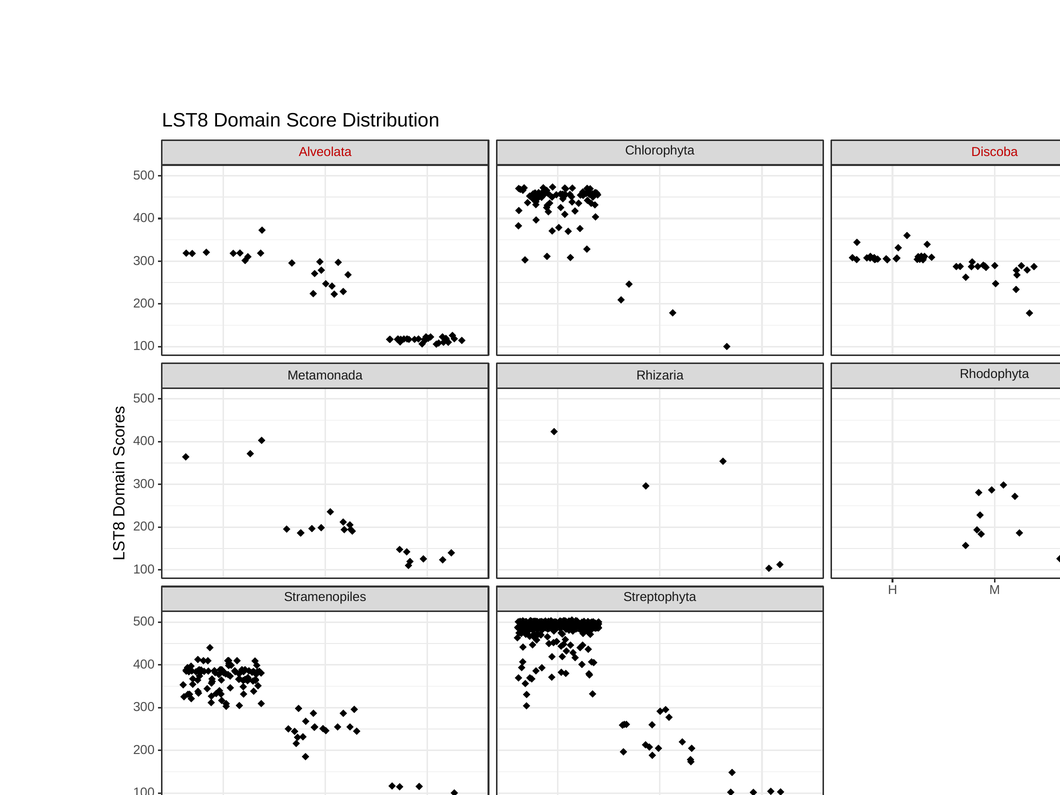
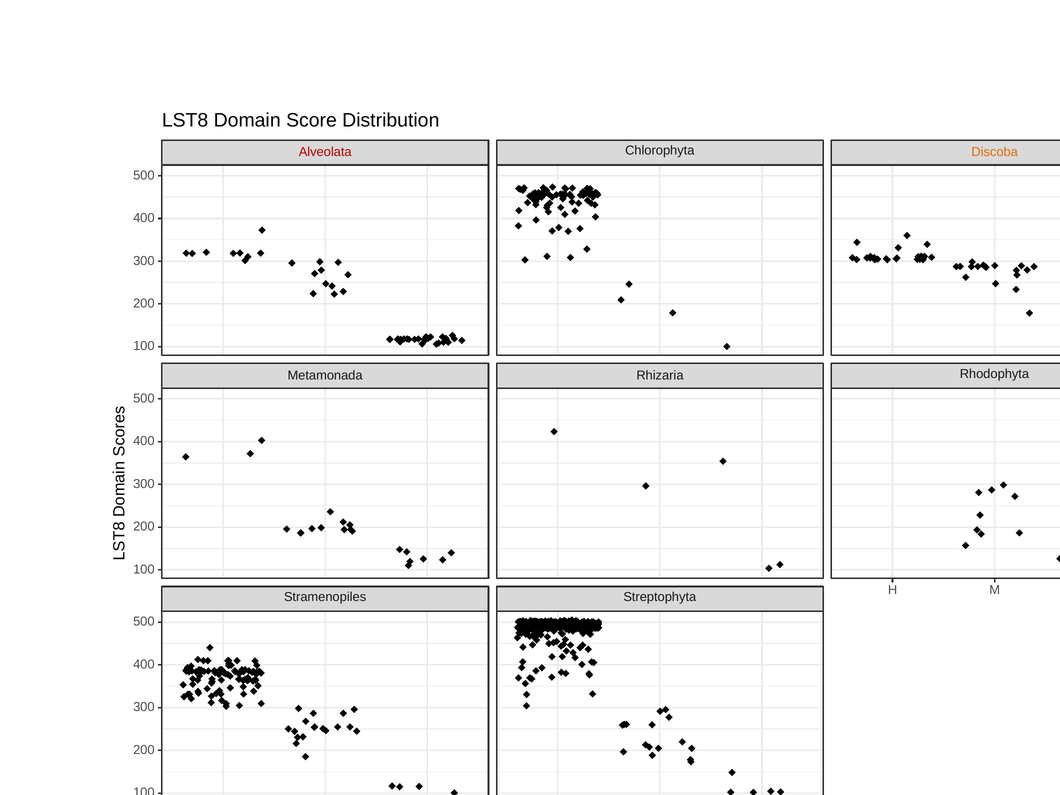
Discoba colour: red -> orange (995, 152)
